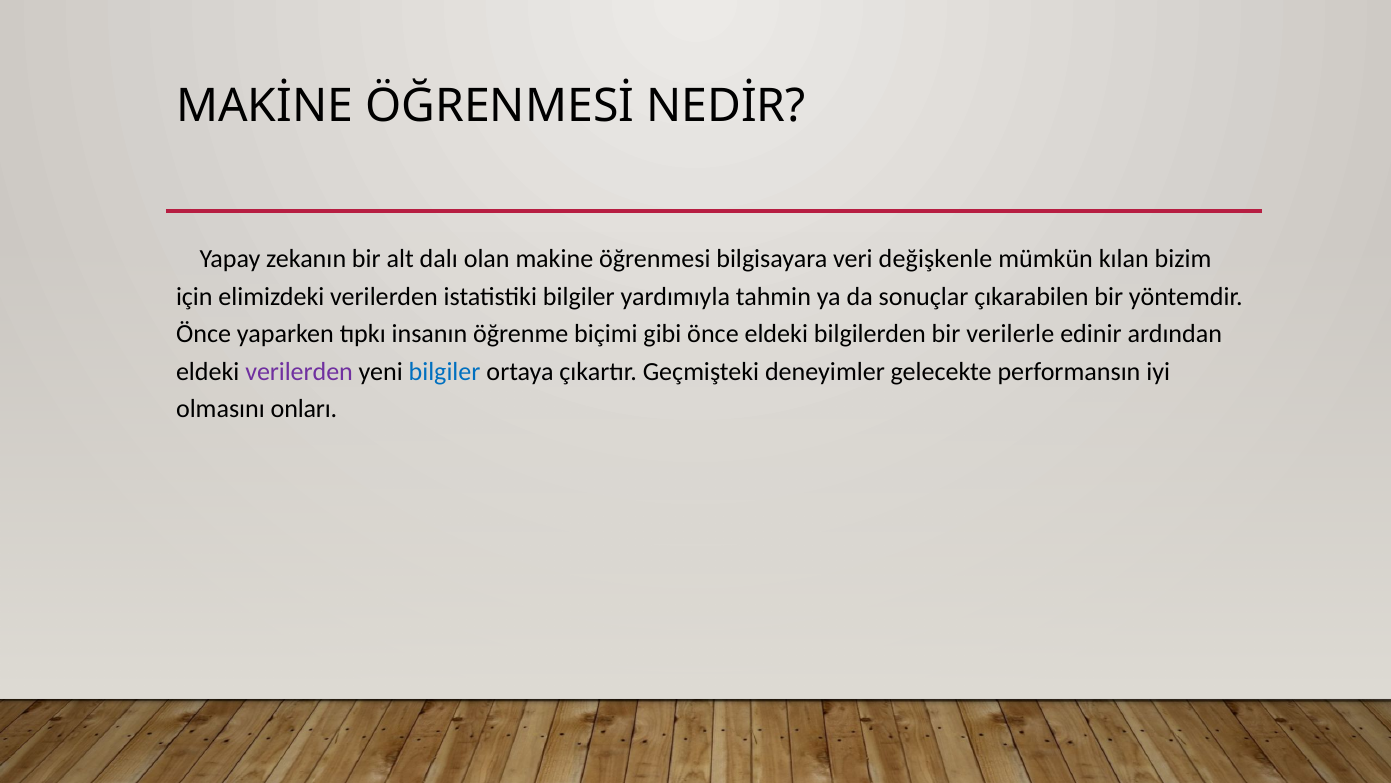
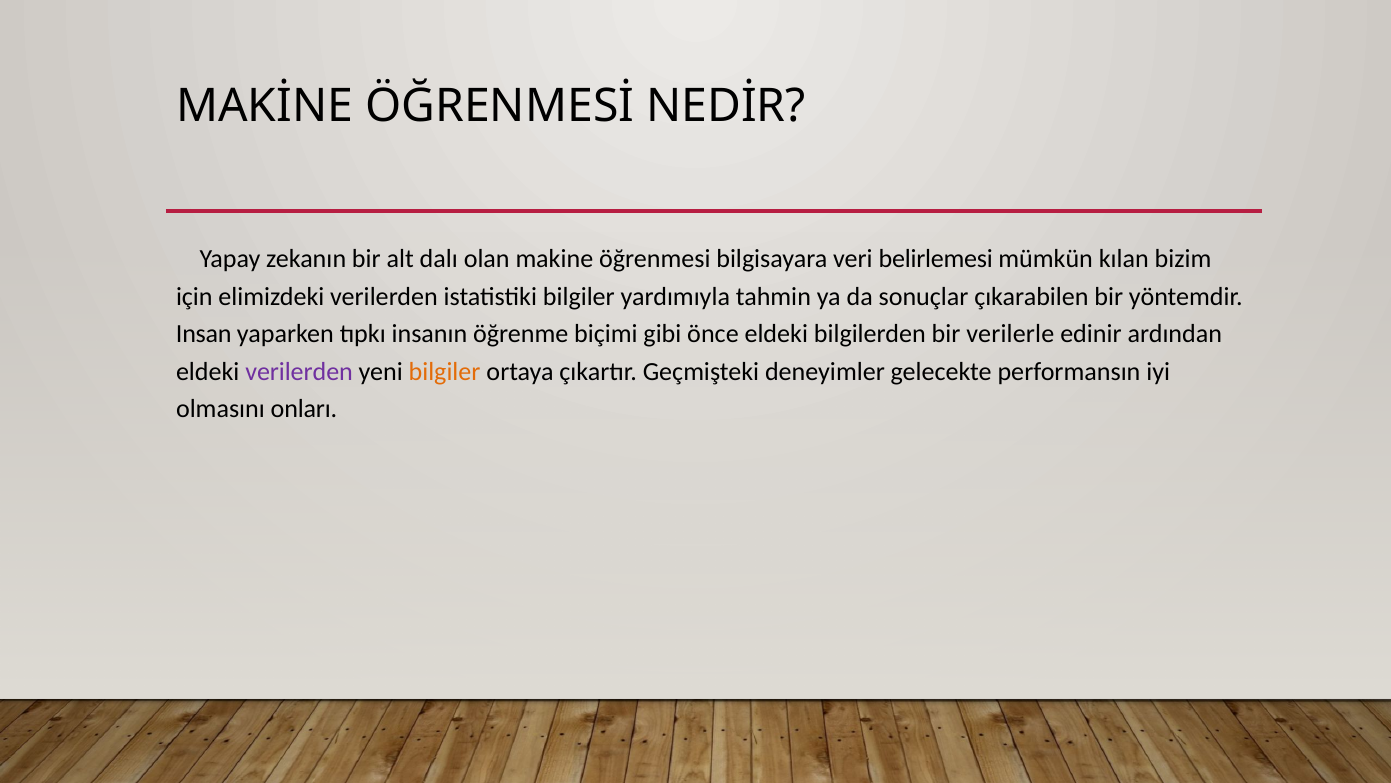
değişkenle: değişkenle -> belirlemesi (936, 259)
Önce: Önce -> Insan (204, 334)
bilgiler colour: blue -> orange (445, 372)
